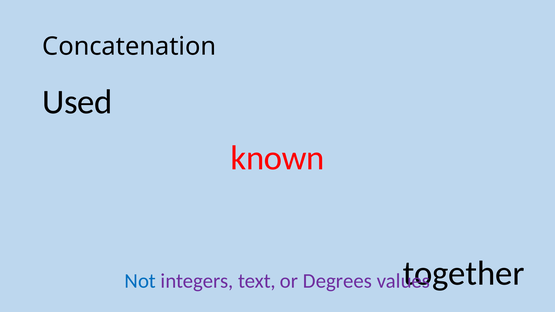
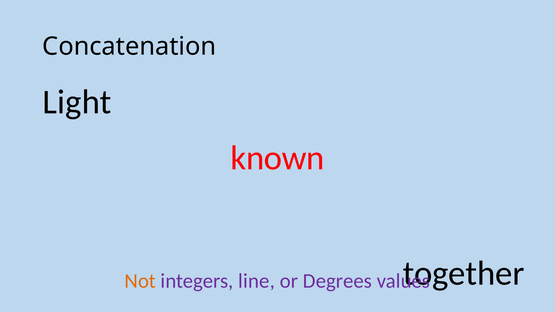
Used: Used -> Light (77, 102)
Not colour: blue -> orange (140, 281)
text: text -> line (257, 281)
